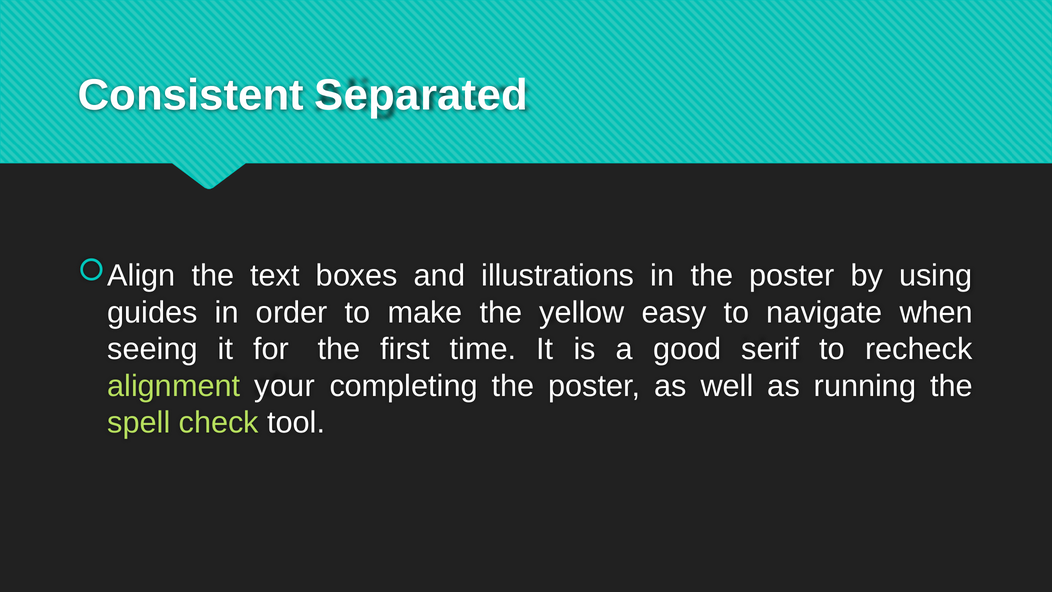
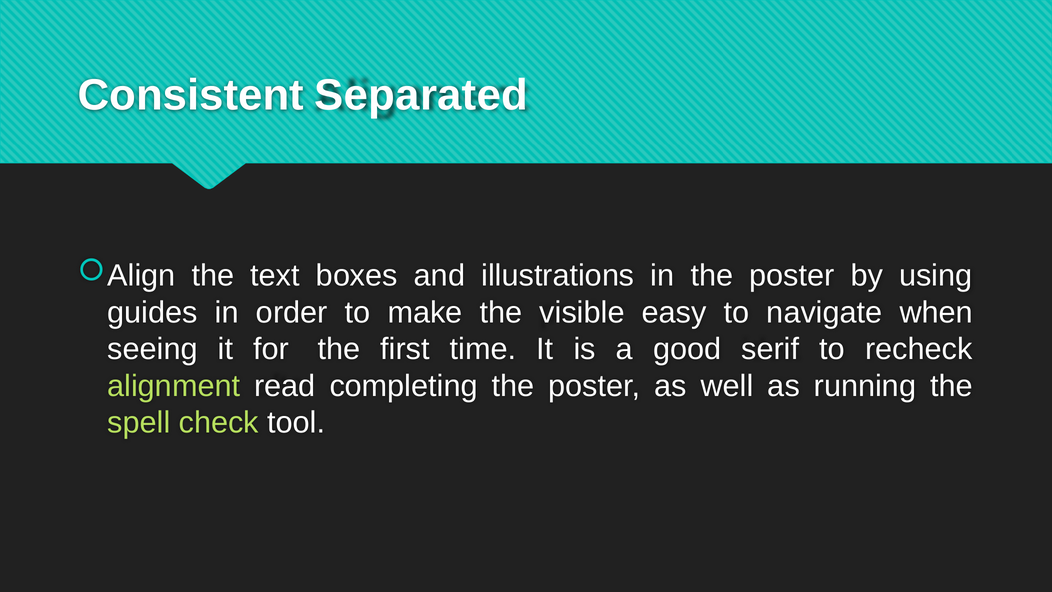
yellow: yellow -> visible (582, 312)
your: your -> read (285, 386)
